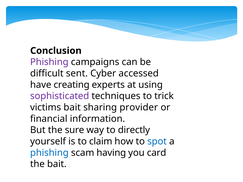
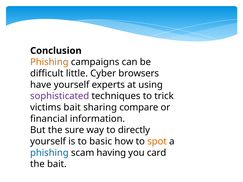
Phishing colour: purple -> orange (49, 62)
sent: sent -> little (77, 73)
accessed: accessed -> browsers (139, 73)
have creating: creating -> yourself (72, 85)
provider: provider -> compare (139, 108)
claim: claim -> basic (101, 142)
spot colour: blue -> orange (157, 142)
